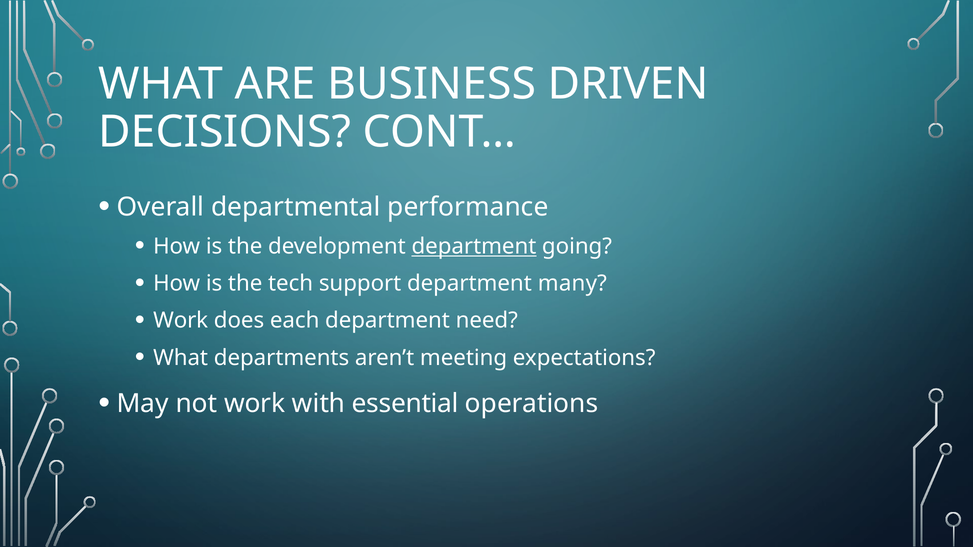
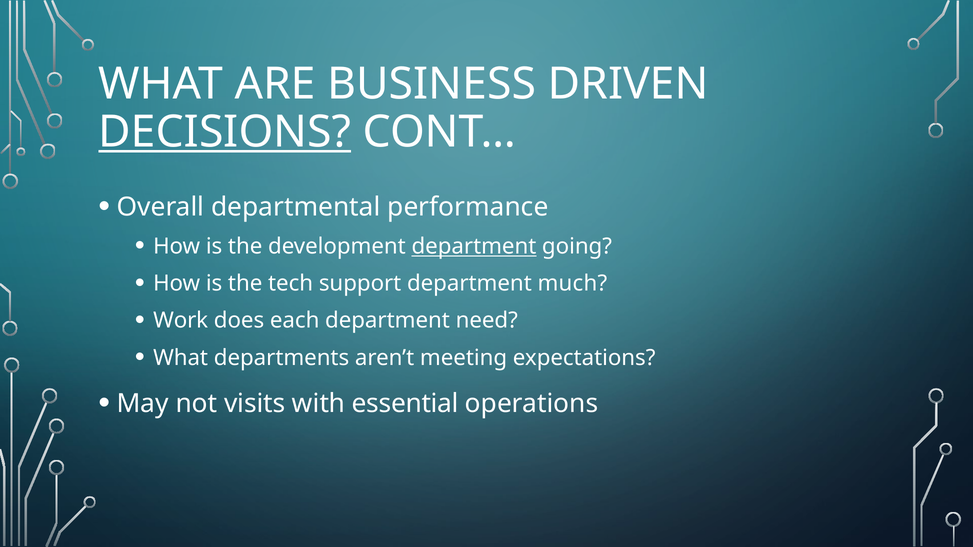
DECISIONS underline: none -> present (225, 132)
many: many -> much (572, 284)
not work: work -> visits (255, 404)
